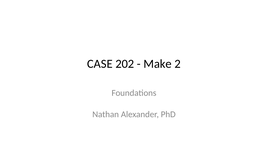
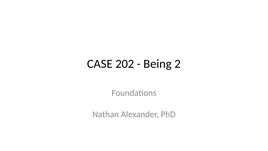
Make: Make -> Being (158, 64)
